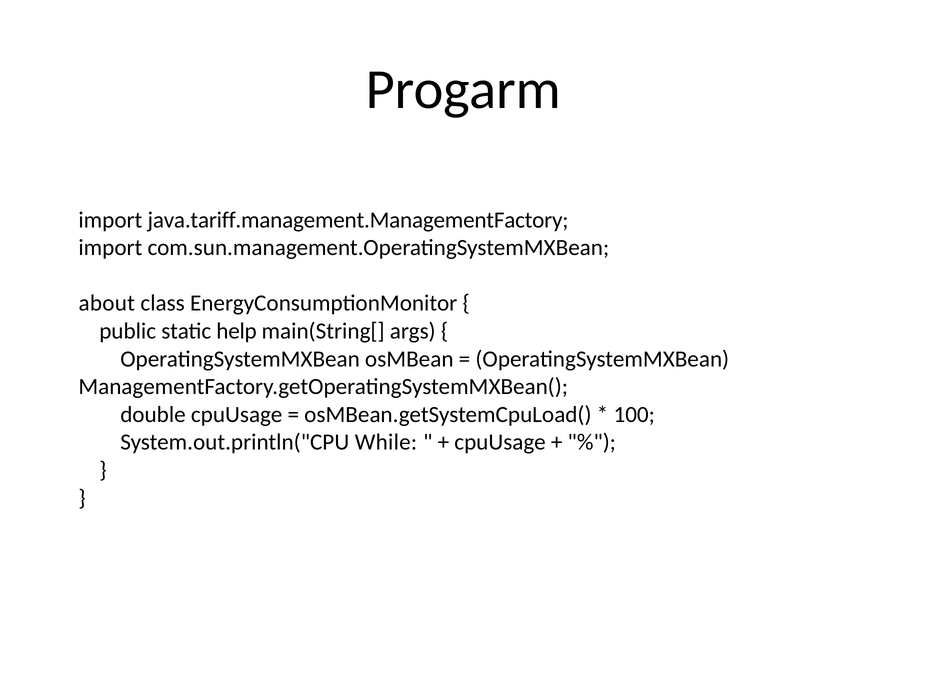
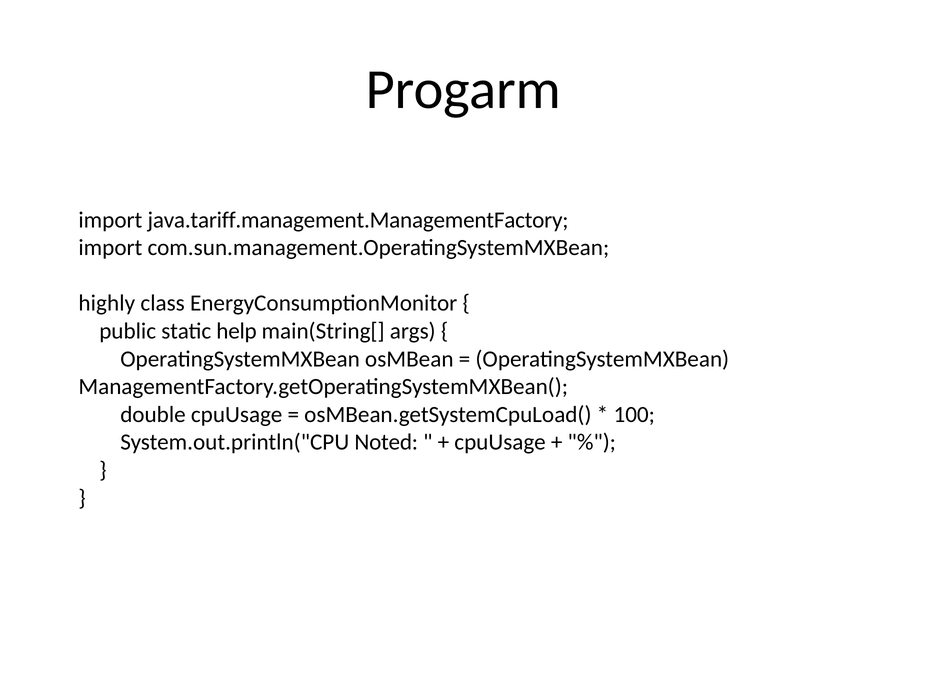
about: about -> highly (107, 303)
While: While -> Noted (386, 442)
